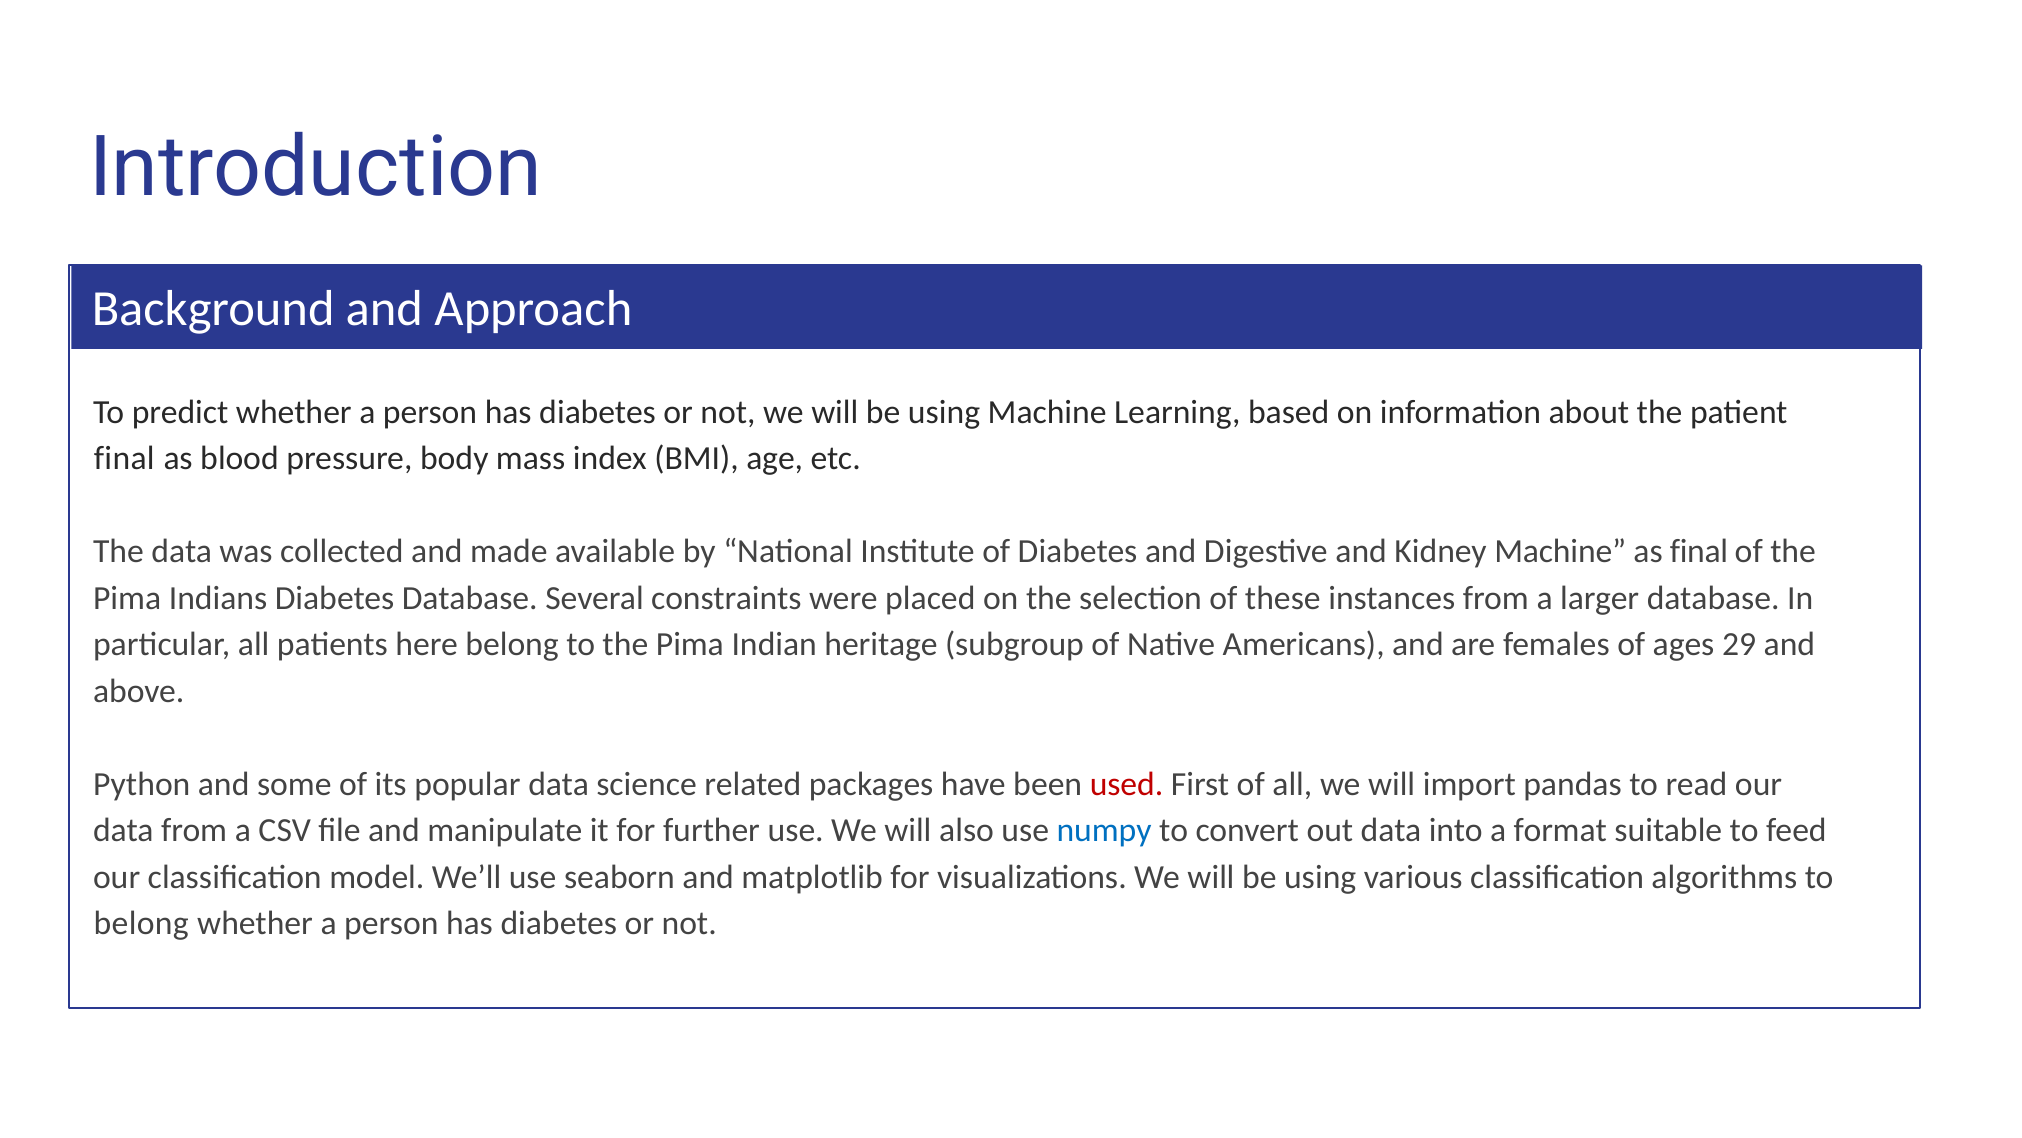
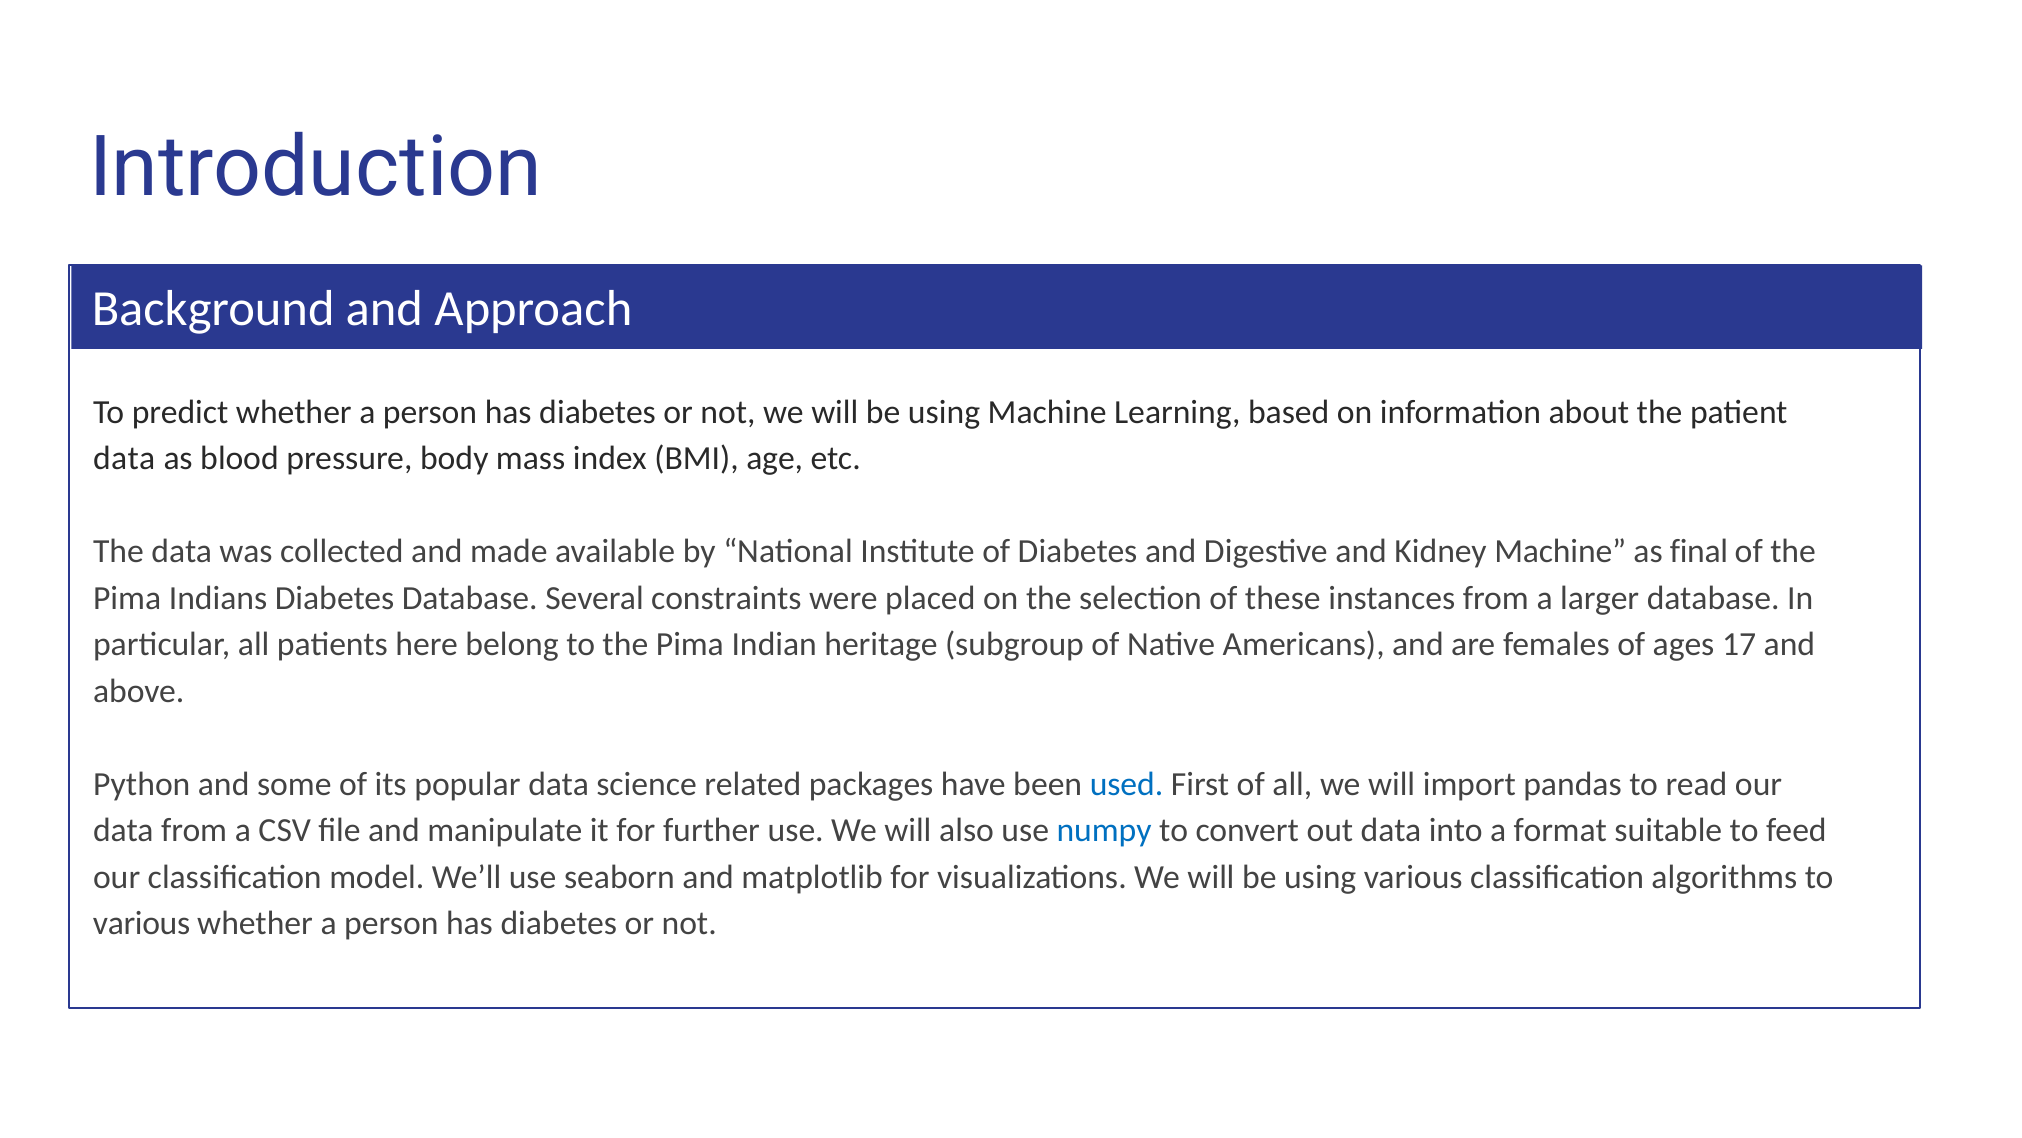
final: final -> data (124, 458)
29: 29 -> 17 (1739, 644)
used colour: red -> blue (1127, 784)
belong: belong -> various (142, 923)
